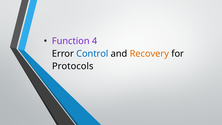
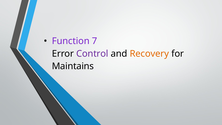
4: 4 -> 7 (95, 41)
Control colour: blue -> purple (92, 54)
Protocols: Protocols -> Maintains (73, 66)
